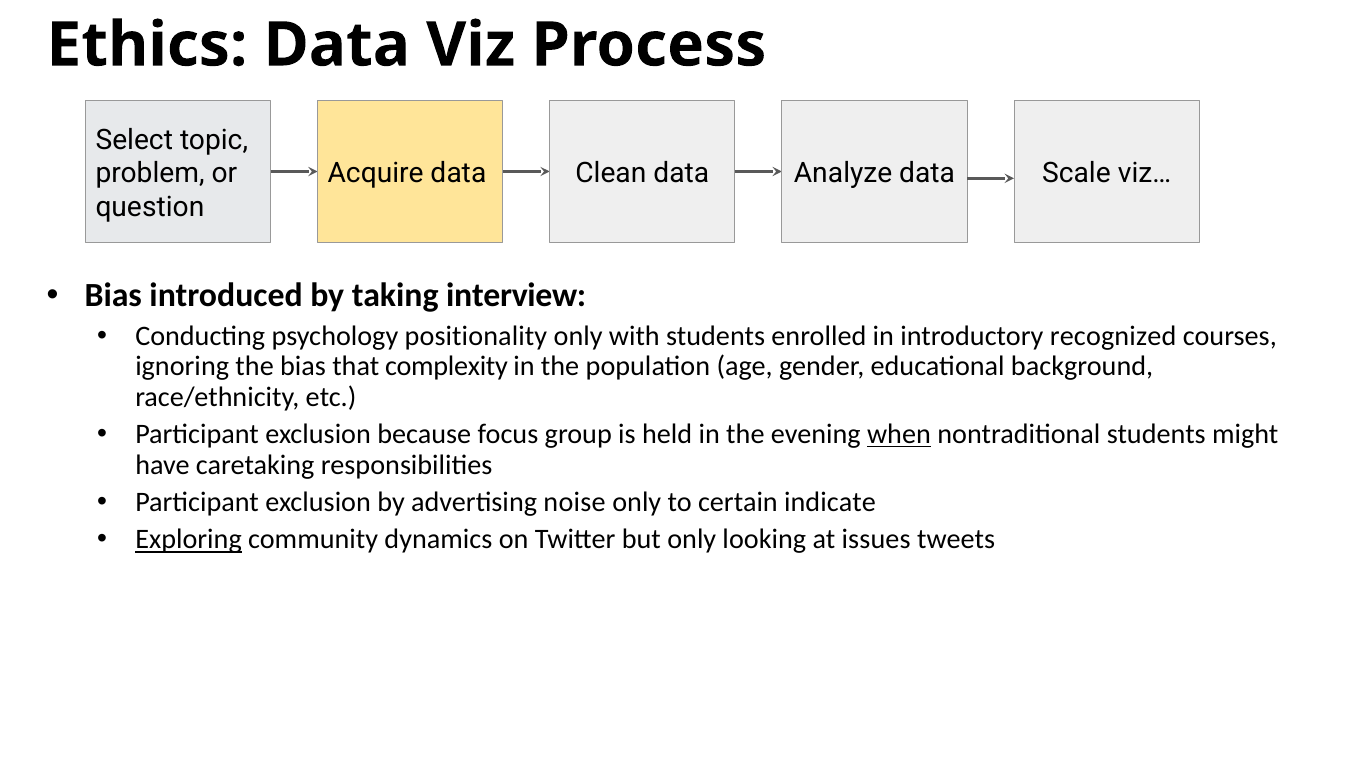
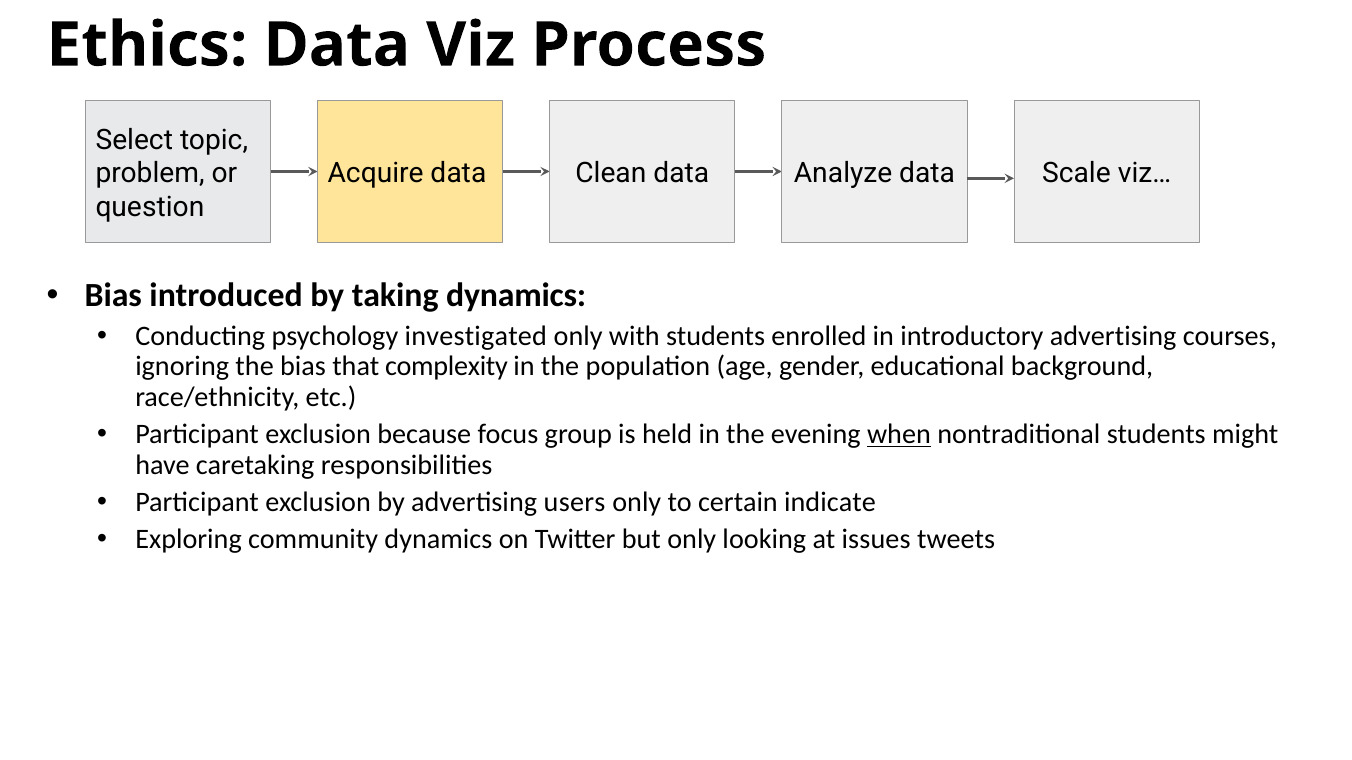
taking interview: interview -> dynamics (516, 296)
positionality: positionality -> investigated (476, 336)
introductory recognized: recognized -> advertising (1113, 336)
noise: noise -> users (575, 503)
Exploring underline: present -> none (189, 540)
